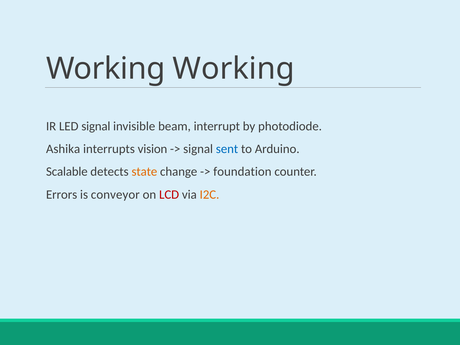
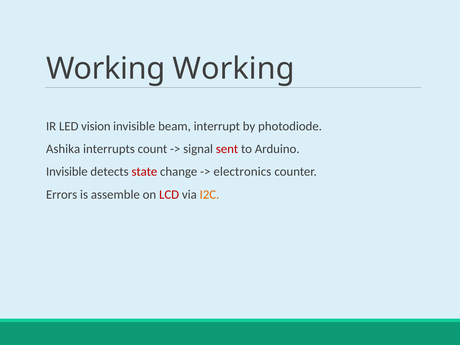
LED signal: signal -> vision (96, 126)
vision: vision -> count (152, 149)
sent colour: blue -> red (227, 149)
Scalable: Scalable -> Invisible (67, 172)
state colour: orange -> red (144, 172)
foundation: foundation -> electronics (242, 172)
conveyor: conveyor -> assemble (115, 195)
